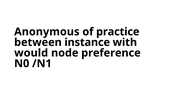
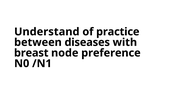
Anonymous: Anonymous -> Understand (47, 32)
instance: instance -> diseases (87, 42)
would: would -> breast (31, 53)
